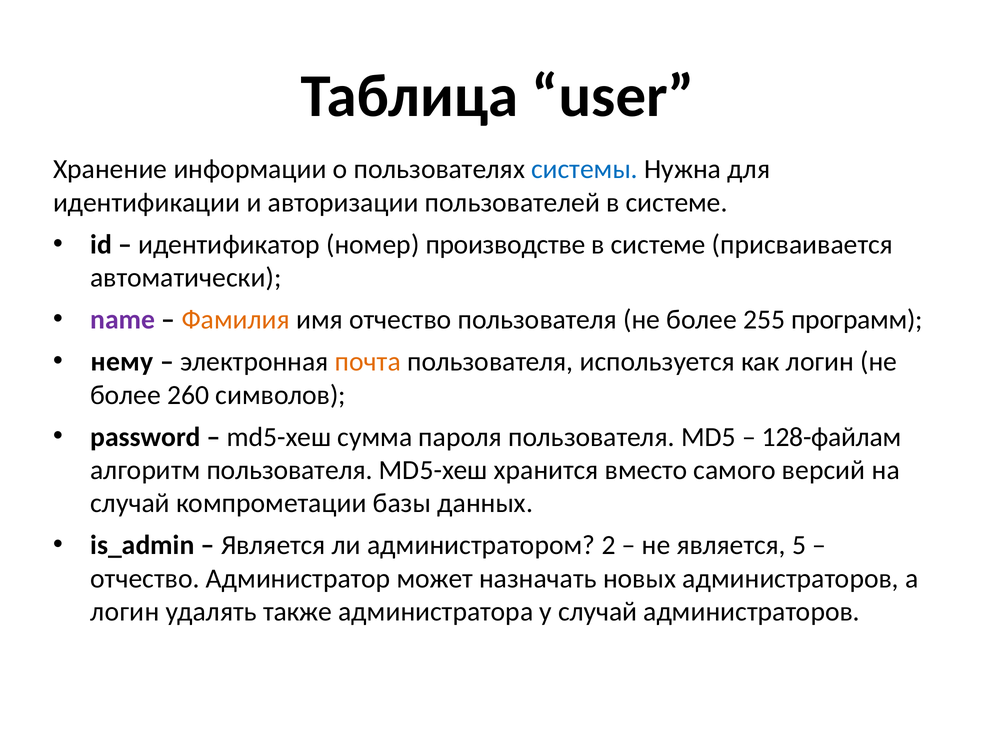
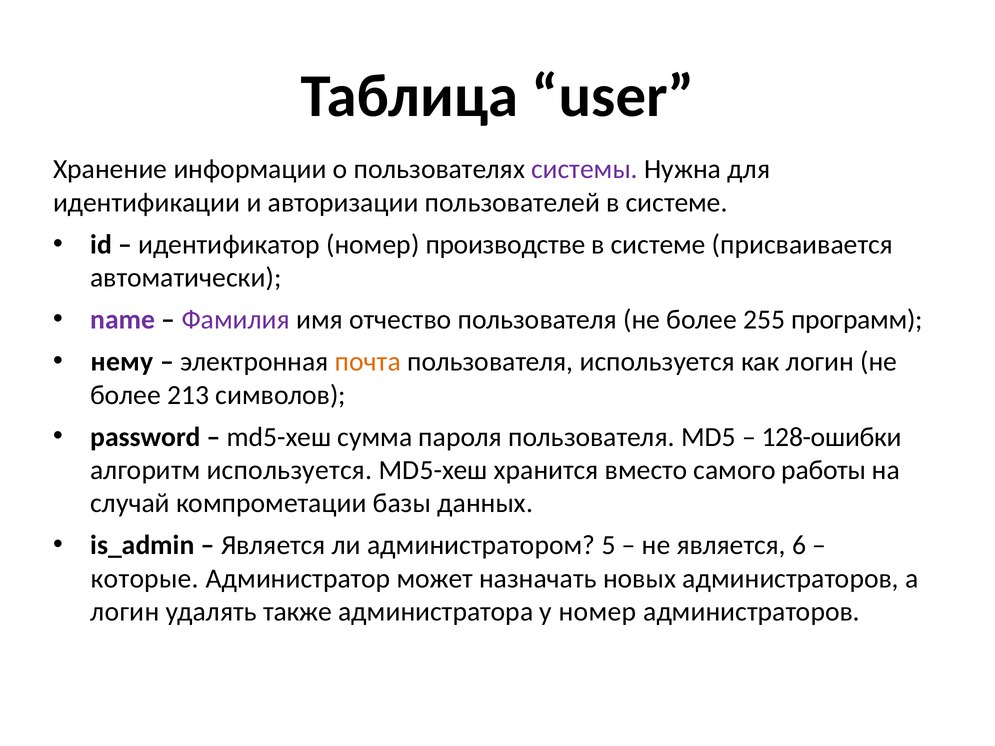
системы colour: blue -> purple (585, 169)
Фамилия colour: orange -> purple (236, 320)
260: 260 -> 213 (188, 395)
128-файлам: 128-файлам -> 128-ошибки (832, 437)
алгоритм пользователя: пользователя -> используется (289, 470)
версий: версий -> работы (824, 470)
2: 2 -> 5 (609, 545)
5: 5 -> 6 (799, 545)
отчество: отчество -> которые (145, 579)
у случай: случай -> номер (597, 612)
